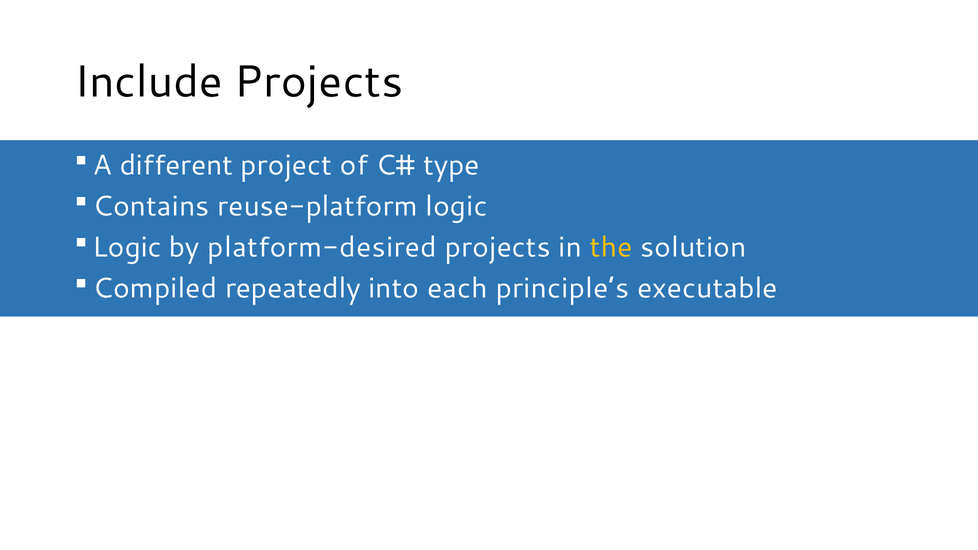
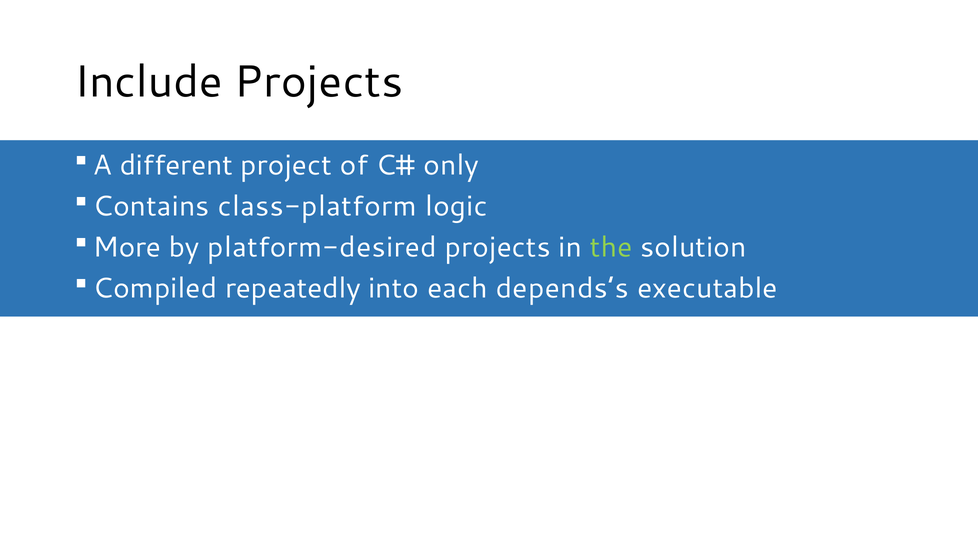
type: type -> only (451, 165)
reuse-platform: reuse-platform -> class-platform (317, 206)
Logic: Logic -> More (127, 247)
the colour: yellow -> light green (611, 247)
principle’s: principle’s -> depends’s (562, 288)
